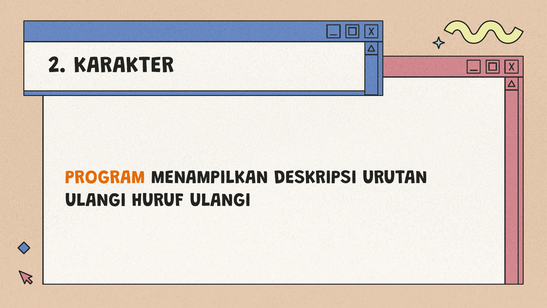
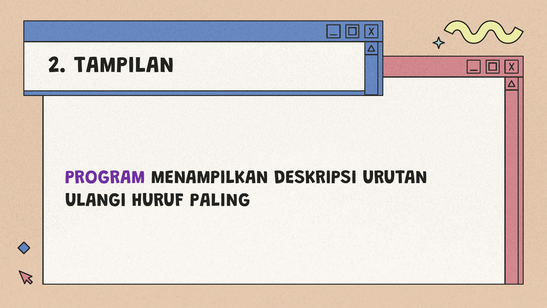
KARAKTER: KARAKTER -> TAMPILAN (124, 64)
PROGRAM colour: orange -> purple (105, 177)
HURUF ULANGI: ULANGI -> PALING (220, 199)
